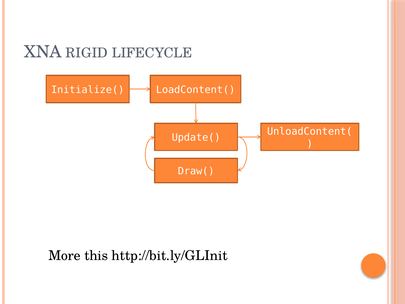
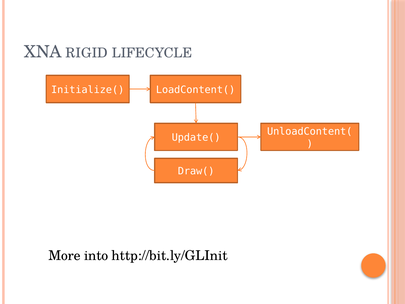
this: this -> into (96, 255)
